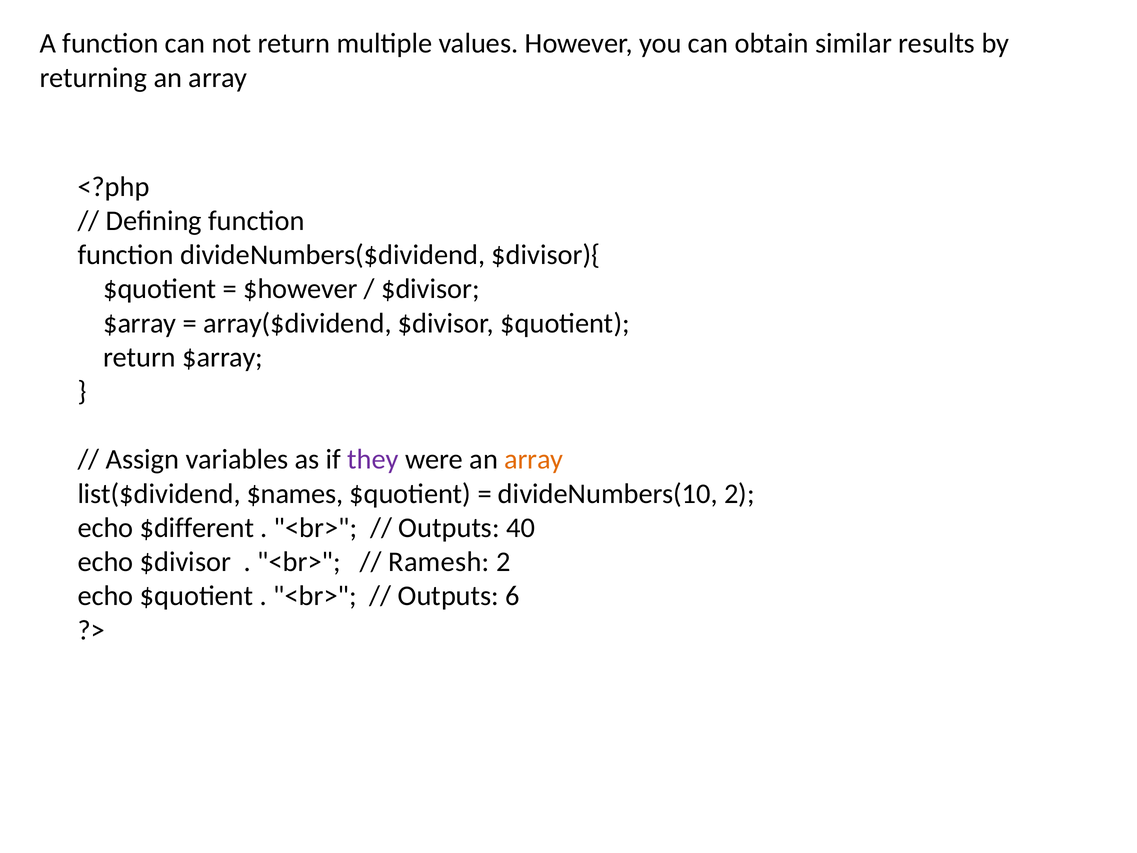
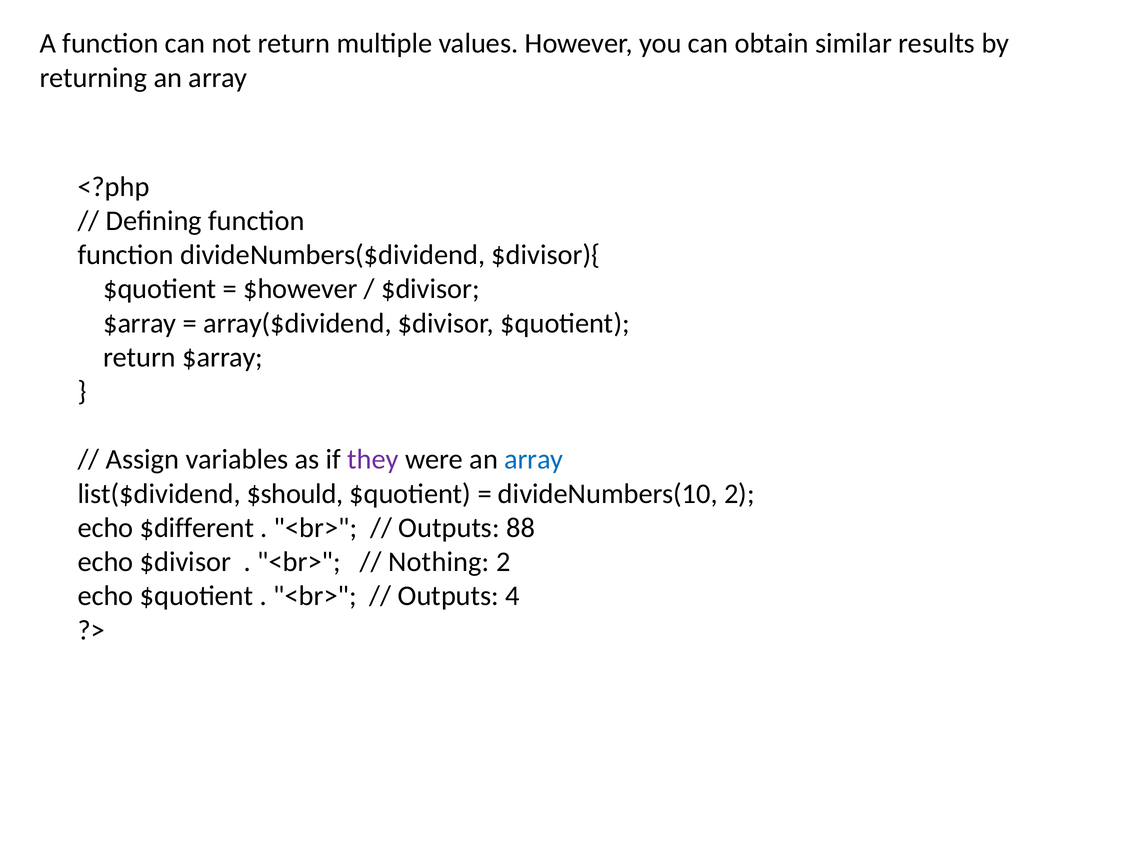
array colour: orange -> blue (534, 459)
$names: $names -> $should (295, 494)
40: 40 -> 88 (521, 528)
Ramesh: Ramesh -> Nothing (439, 562)
6: 6 -> 4 (513, 596)
